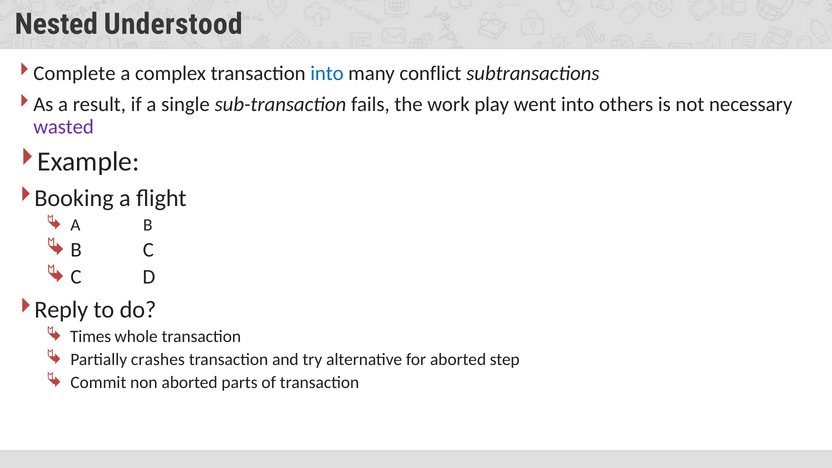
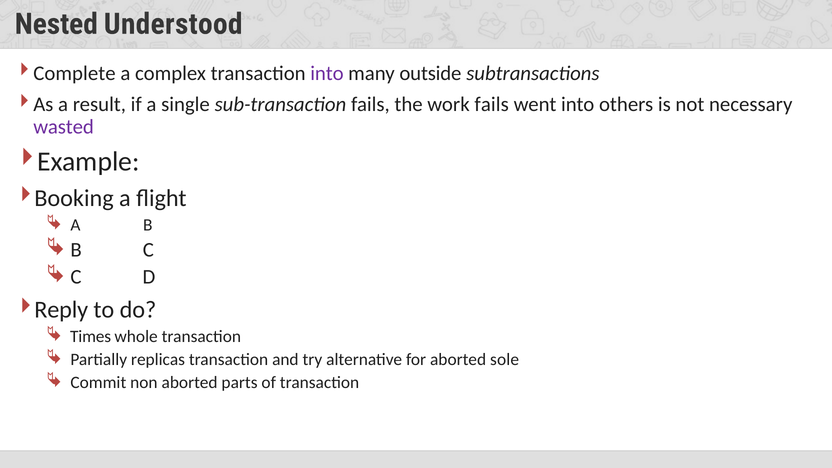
into colour: blue -> purple (327, 73)
conflict: conflict -> outside (430, 73)
work play: play -> fails (492, 104)
crashes: crashes -> replicas (158, 360)
step: step -> sole (505, 360)
